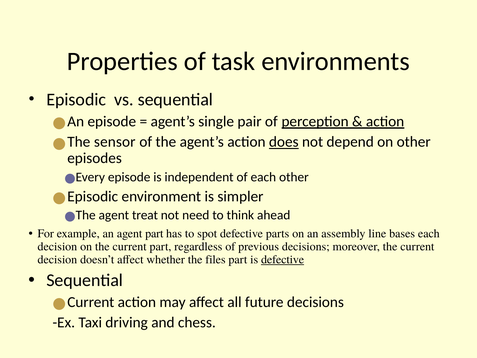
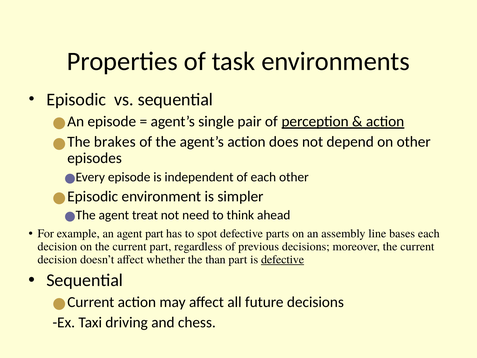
sensor: sensor -> brakes (115, 142)
does underline: present -> none (284, 142)
files: files -> than (215, 259)
